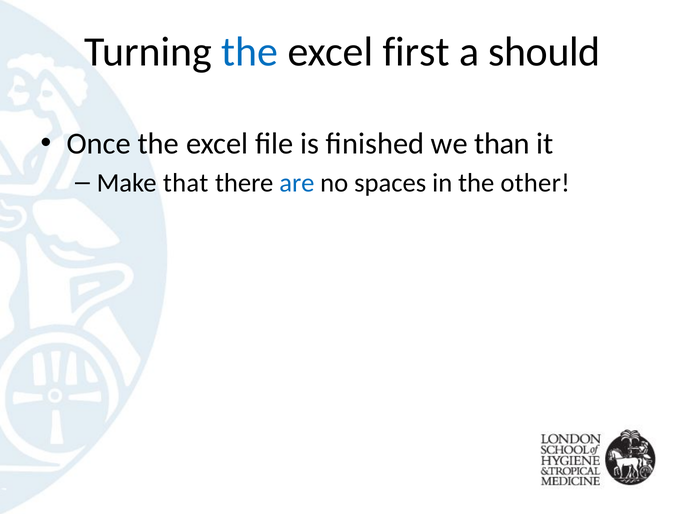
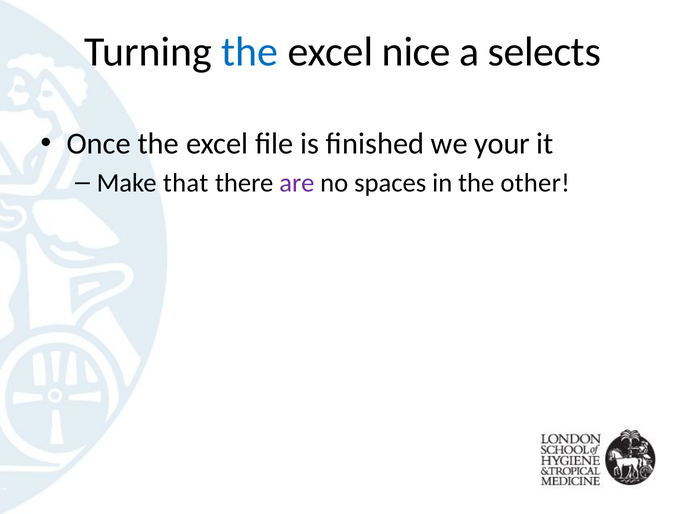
first: first -> nice (416, 52)
should: should -> selects (544, 52)
than: than -> your (502, 144)
are colour: blue -> purple (297, 183)
